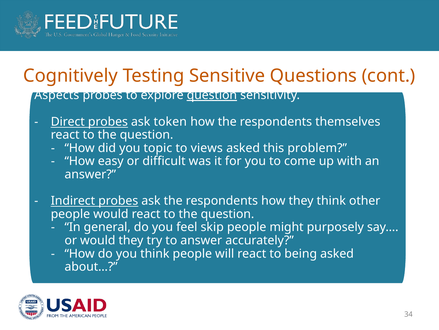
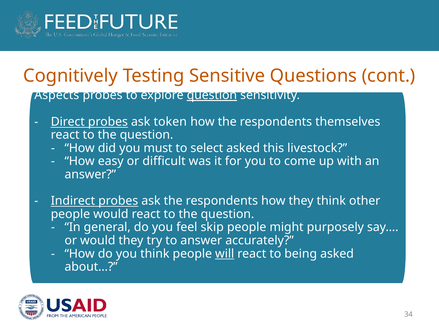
topic: topic -> must (158, 148)
views: views -> select (207, 148)
problem: problem -> livestock (317, 148)
will underline: none -> present (225, 253)
